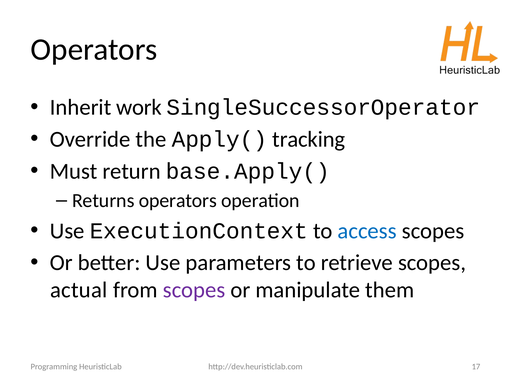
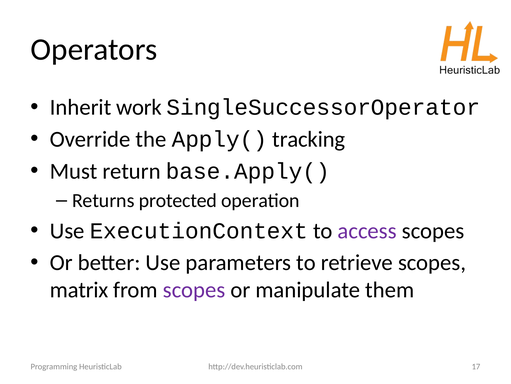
Returns operators: operators -> protected (178, 200)
access colour: blue -> purple (367, 230)
actual: actual -> matrix (79, 290)
